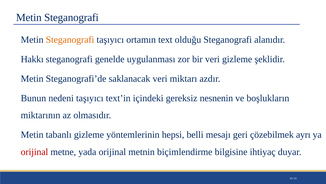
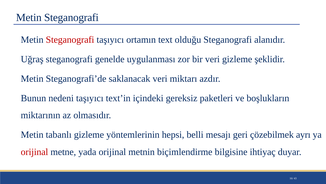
Steganografi colour: orange -> red (70, 40)
Hakkı: Hakkı -> Uğraş (32, 59)
nesnenin: nesnenin -> paketleri (216, 98)
